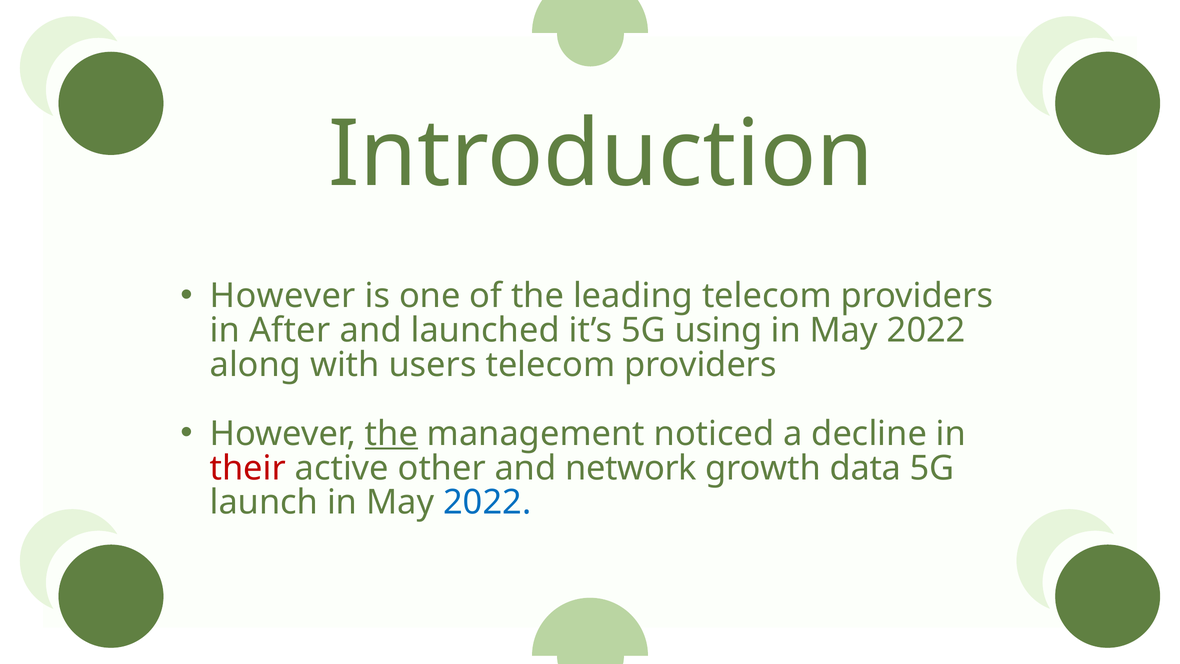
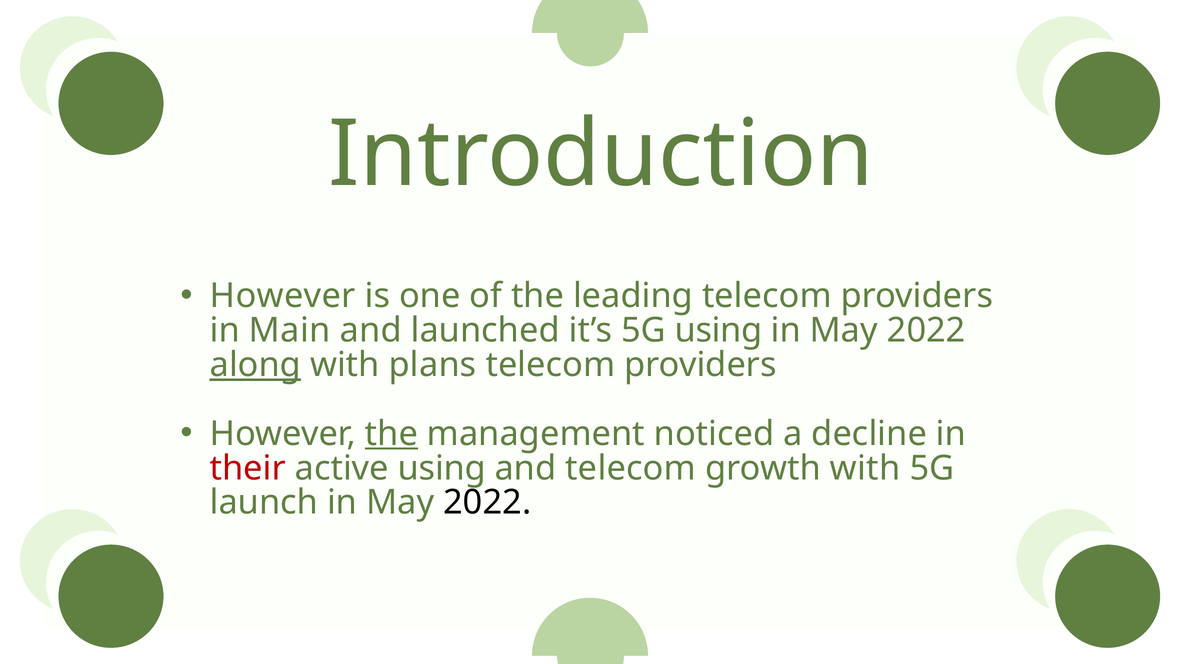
After: After -> Main (290, 330)
along underline: none -> present (255, 365)
users: users -> plans (433, 365)
active other: other -> using (442, 468)
and network: network -> telecom (631, 468)
growth data: data -> with (865, 468)
2022 colour: blue -> black (487, 502)
